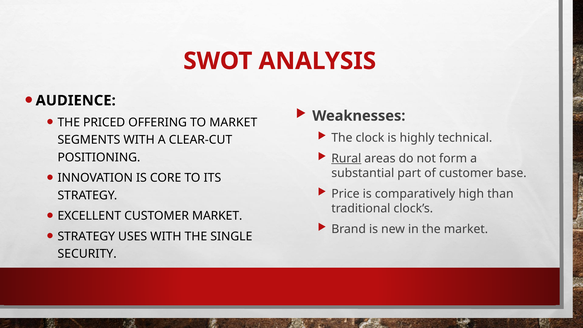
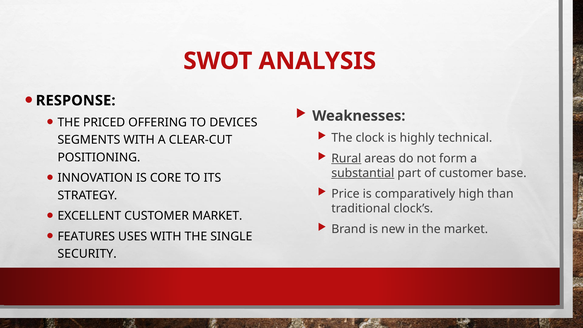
AUDIENCE: AUDIENCE -> RESPONSE (76, 101)
TO MARKET: MARKET -> DEVICES (233, 122)
substantial underline: none -> present (363, 173)
STRATEGY: STRATEGY -> FEATURES (86, 236)
